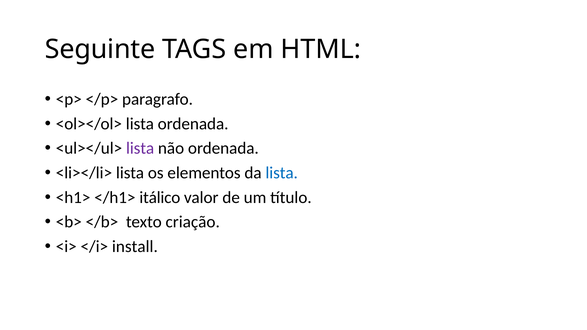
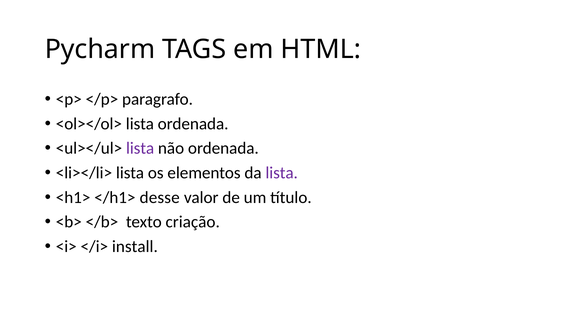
Seguinte: Seguinte -> Pycharm (100, 49)
lista colour: blue -> purple (282, 173)
itálico: itálico -> desse (160, 198)
